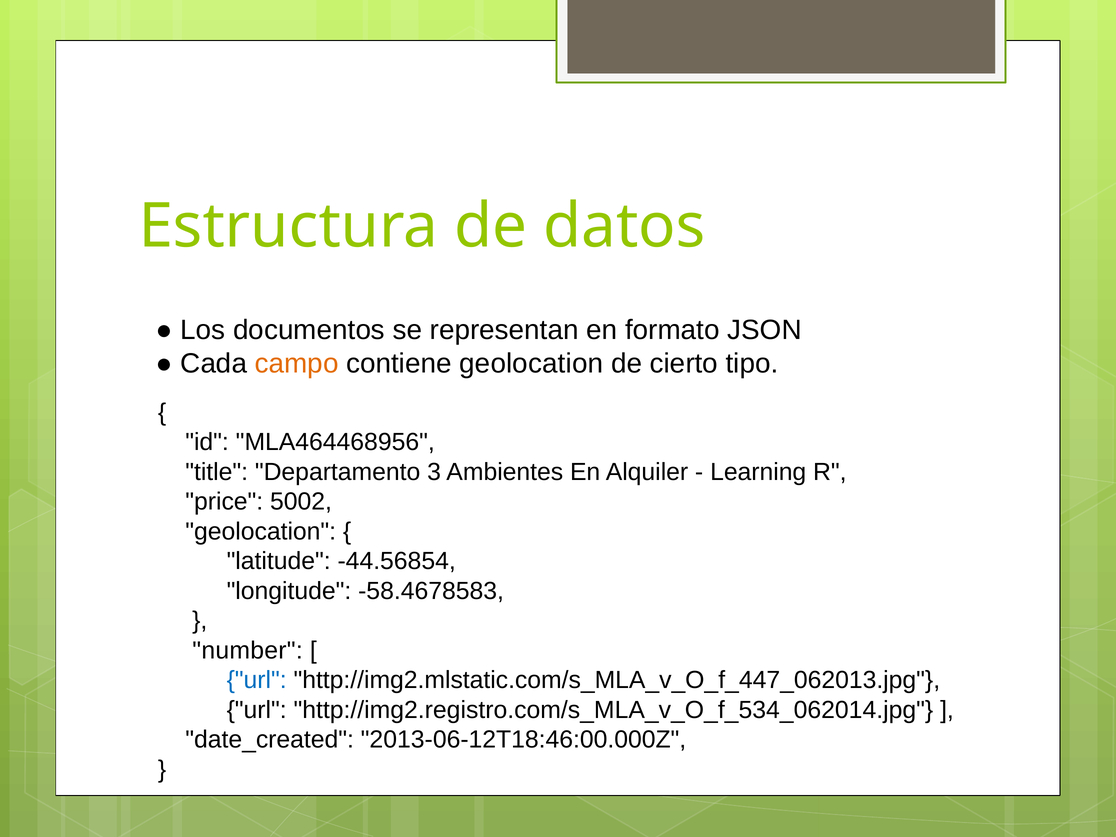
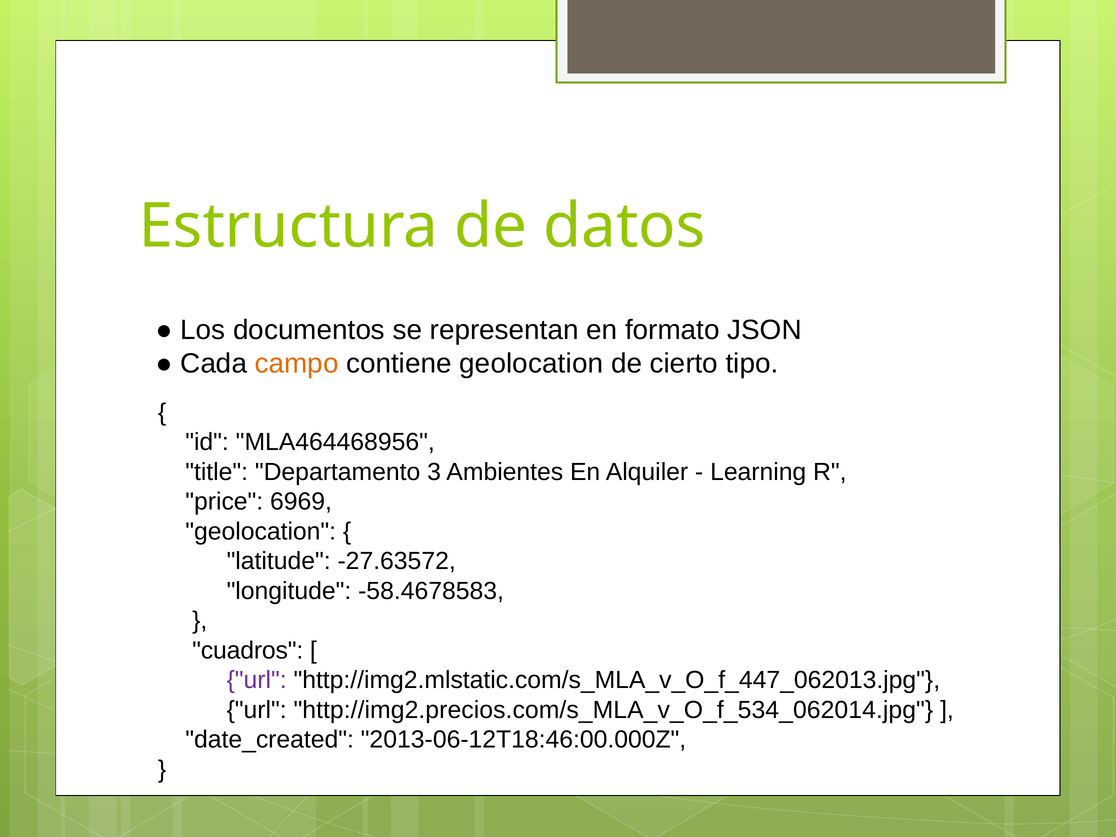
5002: 5002 -> 6969 (301, 502)
-44.56854: -44.56854 -> -27.63572 (397, 561)
number: number -> cuadros (248, 650)
url colour: blue -> purple (257, 680)
http://img2.registro.com/s_MLA_v_O_f_534_062014.jpg: http://img2.registro.com/s_MLA_v_O_f_534_062014.jpg -> http://img2.precios.com/s_MLA_v_O_f_534_062014.jpg (613, 710)
